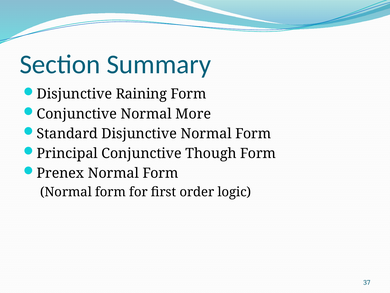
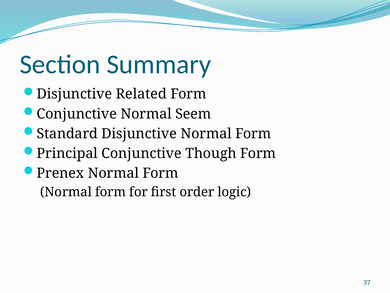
Raining: Raining -> Related (141, 94)
More: More -> Seem (193, 114)
